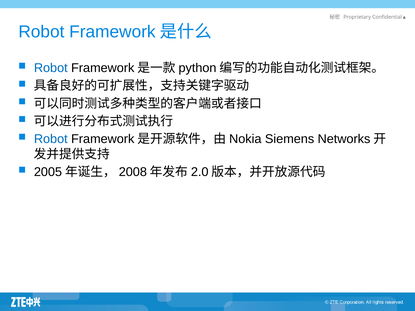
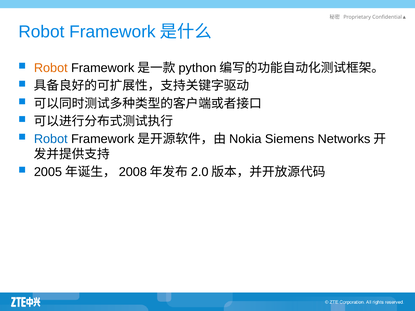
Robot colour: blue -> orange (51, 68)
